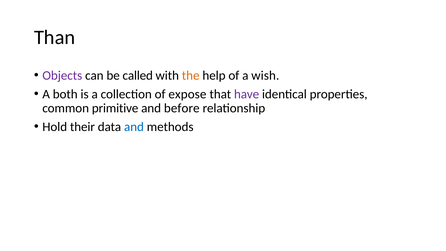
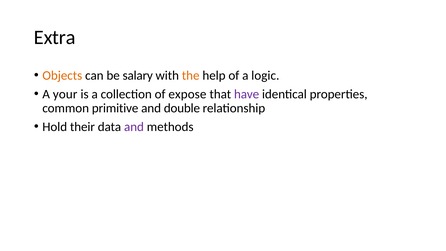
Than: Than -> Extra (55, 37)
Objects colour: purple -> orange (62, 75)
called: called -> salary (138, 75)
wish: wish -> logic (265, 75)
both: both -> your (65, 94)
before: before -> double (182, 108)
and colour: blue -> purple (134, 127)
